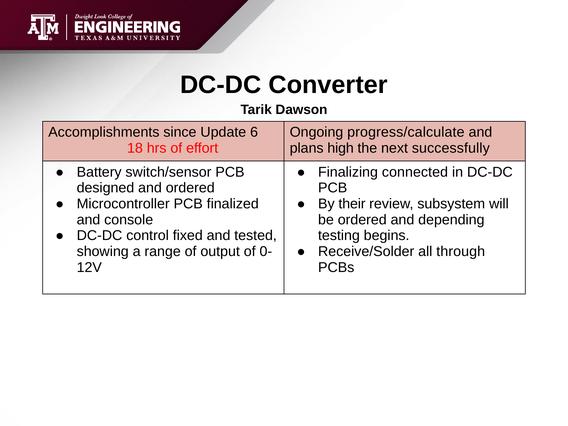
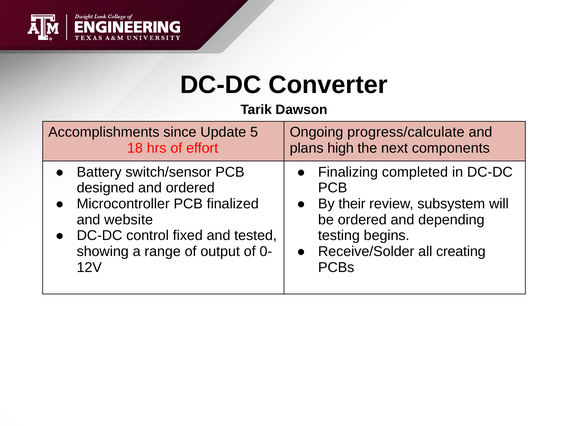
6: 6 -> 5 (254, 132)
successfully: successfully -> components (451, 148)
connected: connected -> completed (415, 172)
console: console -> website (129, 220)
through: through -> creating (461, 252)
